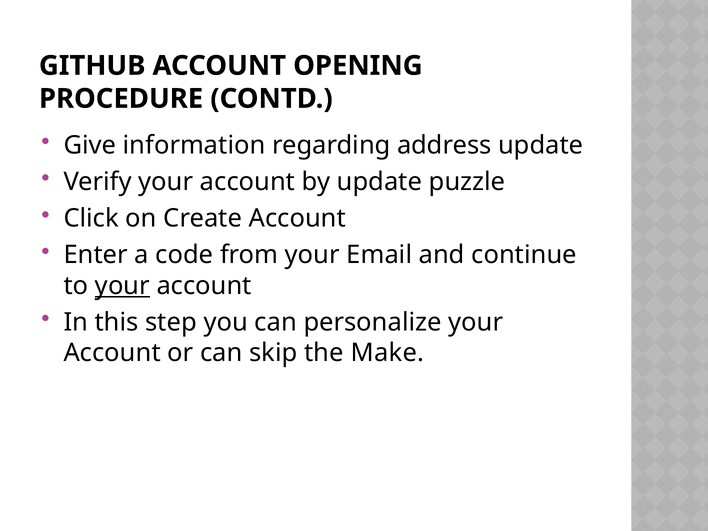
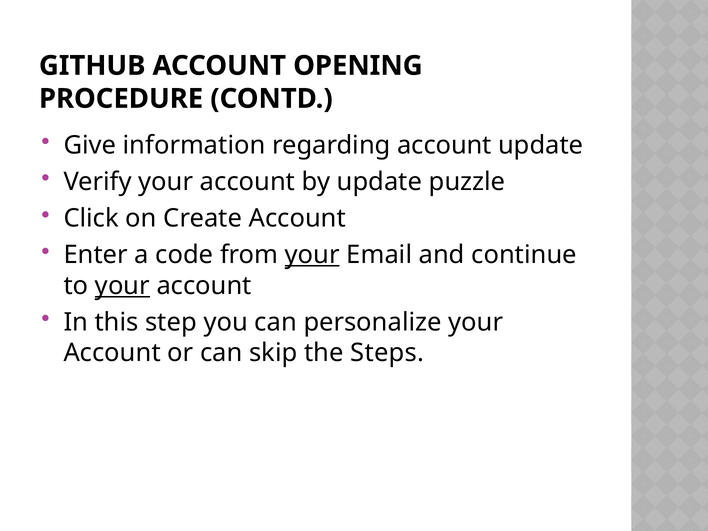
regarding address: address -> account (444, 145)
your underline: none -> present (312, 255)
Make: Make -> Steps (387, 353)
